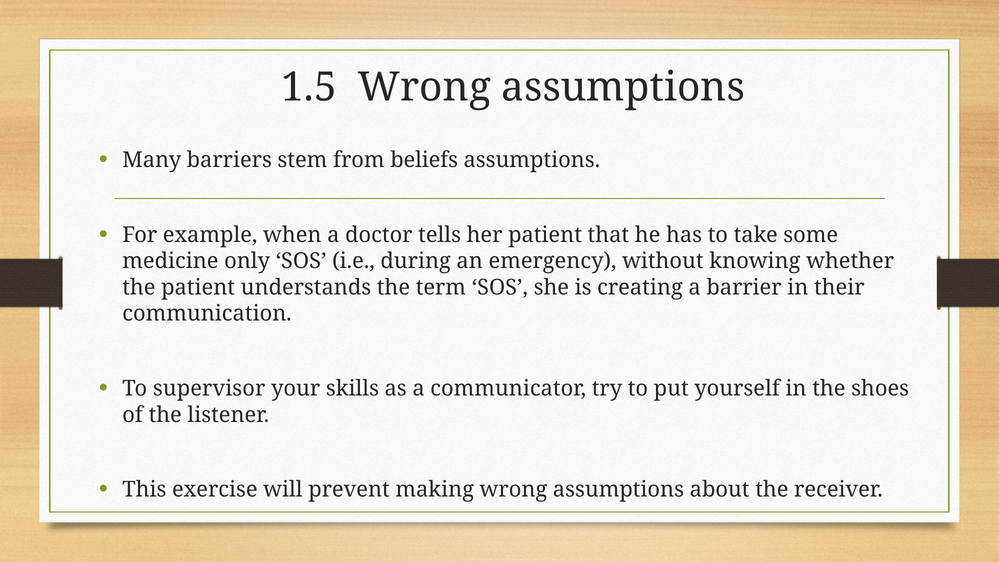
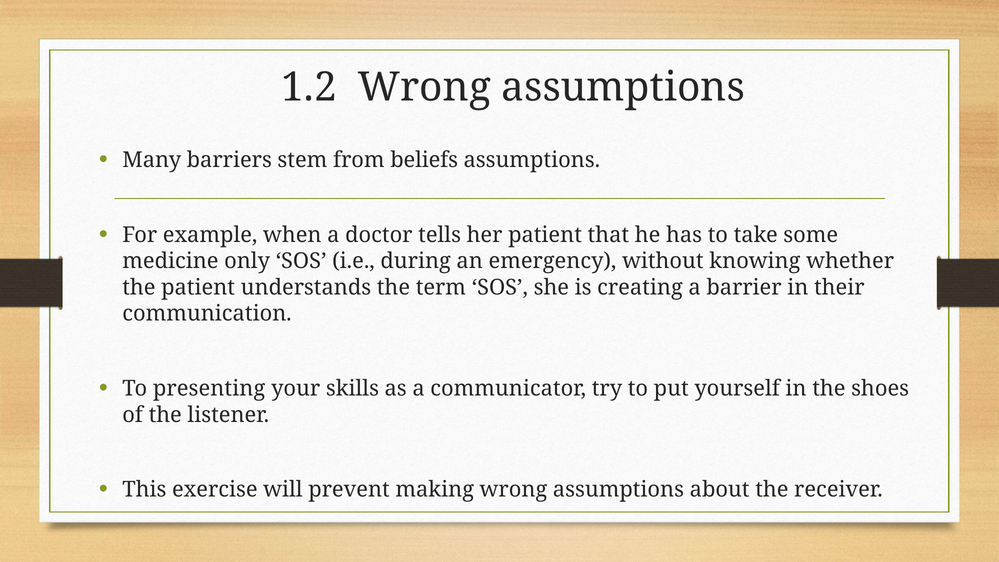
1.5: 1.5 -> 1.2 (309, 87)
supervisor: supervisor -> presenting (209, 389)
